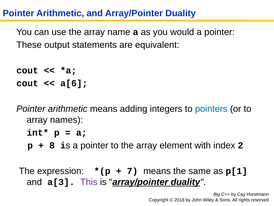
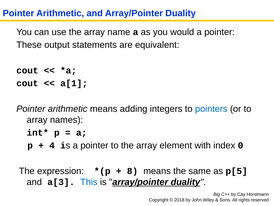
a[6: a[6 -> a[1 (74, 83)
8: 8 -> 4 (52, 145)
2: 2 -> 0 (241, 145)
7: 7 -> 8 (132, 171)
p[1: p[1 -> p[5 (237, 171)
This colour: purple -> blue (89, 182)
